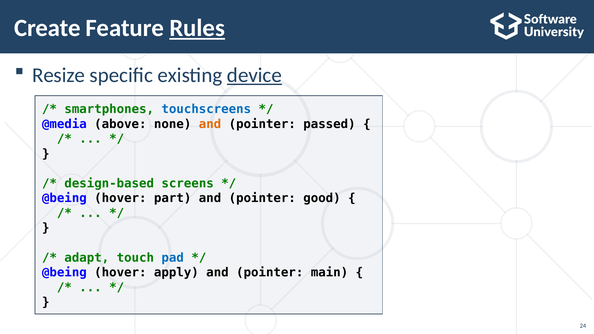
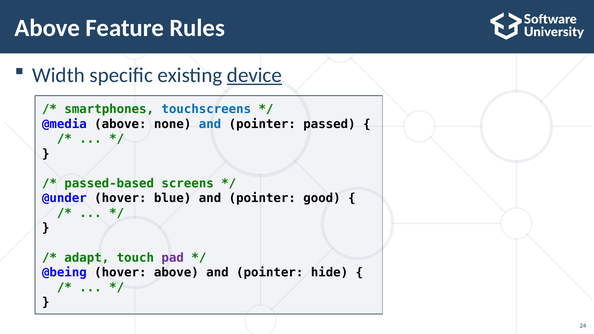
Create: Create -> Above (47, 28)
Rules underline: present -> none (197, 28)
Resize: Resize -> Width (58, 75)
and colour: orange -> blue (210, 124)
design-based: design-based -> passed-based (109, 183)
@being: @being -> @under (64, 198)
part: part -> blue (173, 198)
pad colour: blue -> purple (173, 258)
hover apply: apply -> above (176, 273)
main: main -> hide (329, 273)
